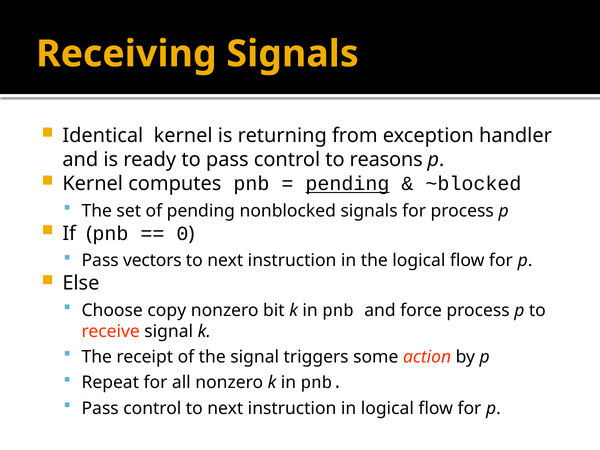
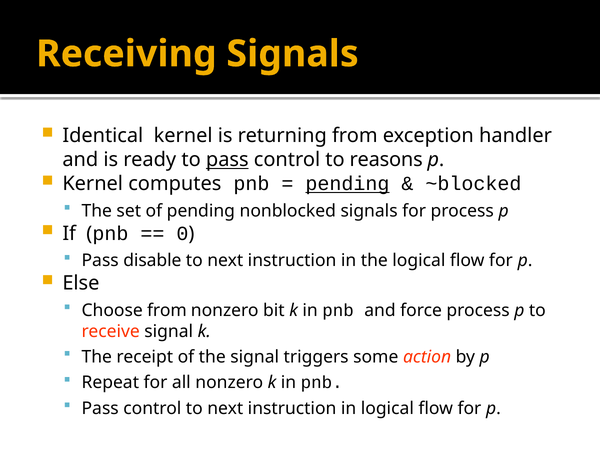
pass underline: none -> present (227, 160)
vectors: vectors -> disable (152, 261)
Choose copy: copy -> from (167, 310)
